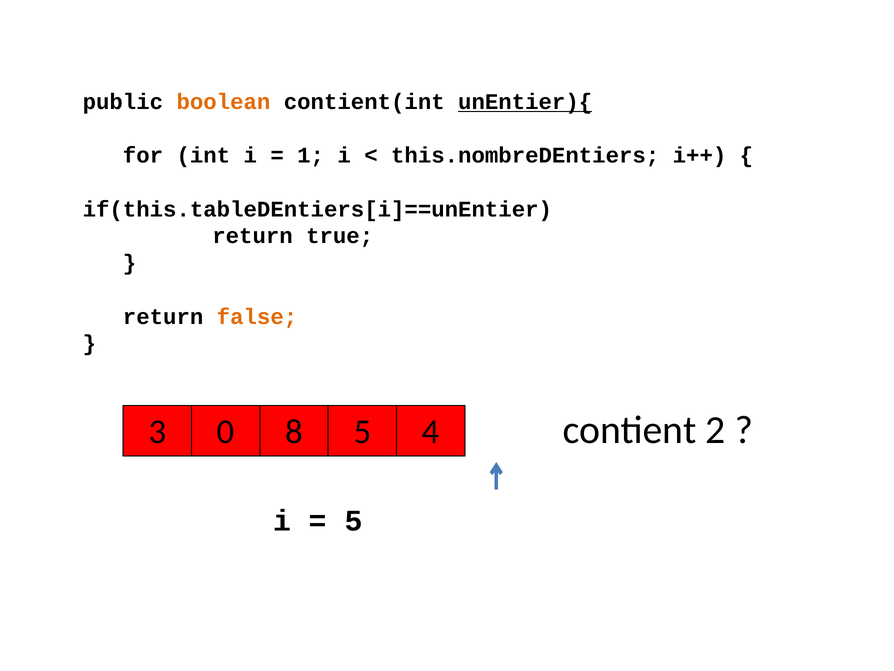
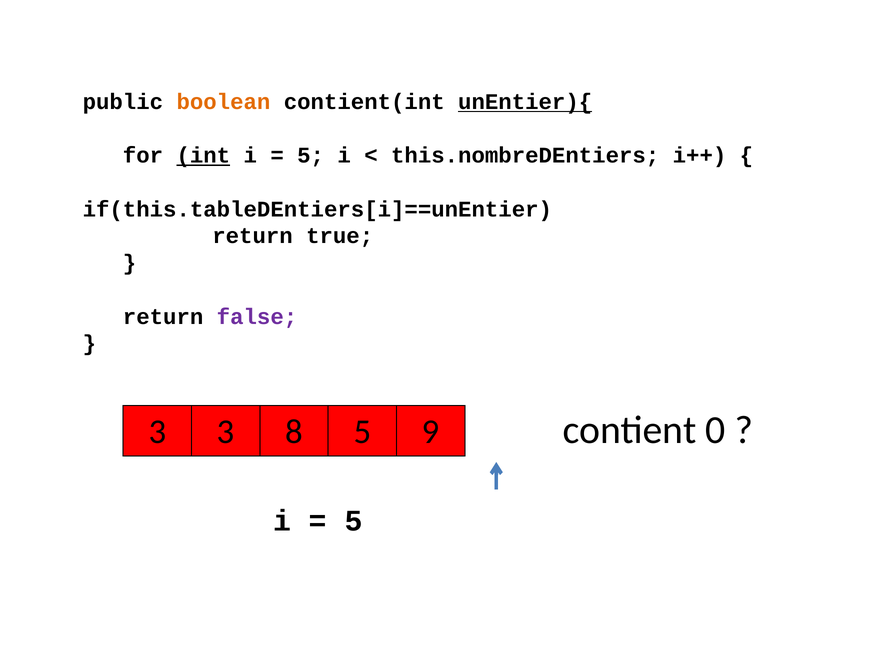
int underline: none -> present (203, 155)
1: 1 -> 5 (311, 155)
false colour: orange -> purple (257, 316)
3 0: 0 -> 3 (226, 431)
4: 4 -> 9 (431, 431)
2: 2 -> 0 (715, 430)
